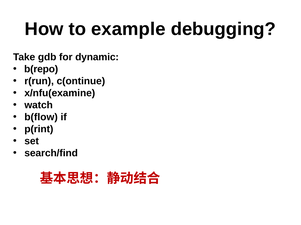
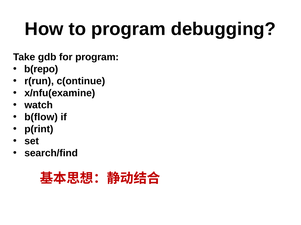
to example: example -> program (128, 29)
for dynamic: dynamic -> program (97, 57)
